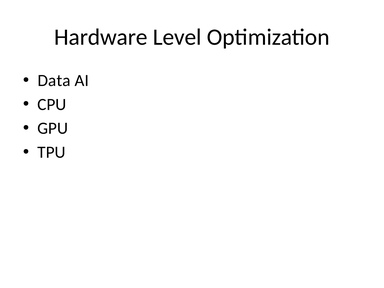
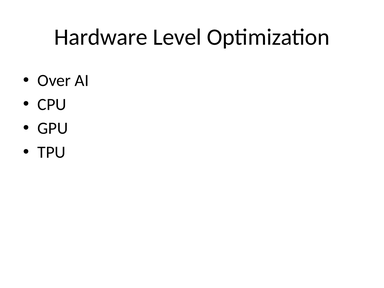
Data: Data -> Over (54, 81)
